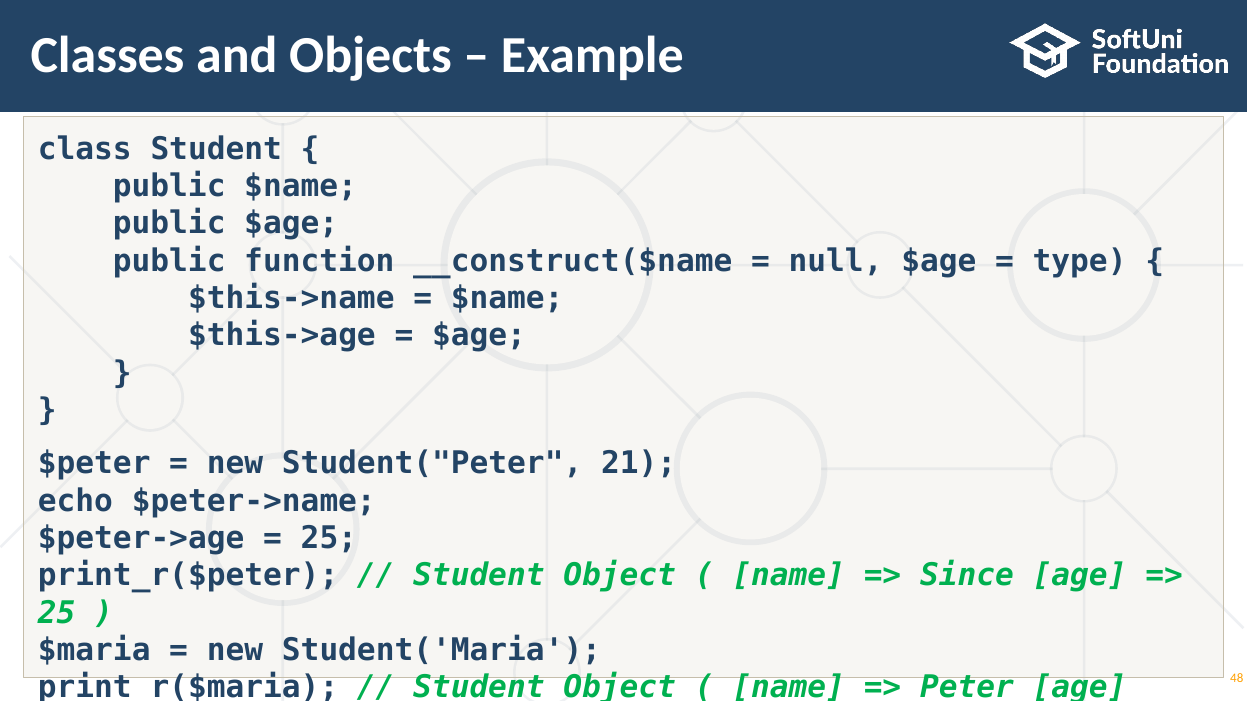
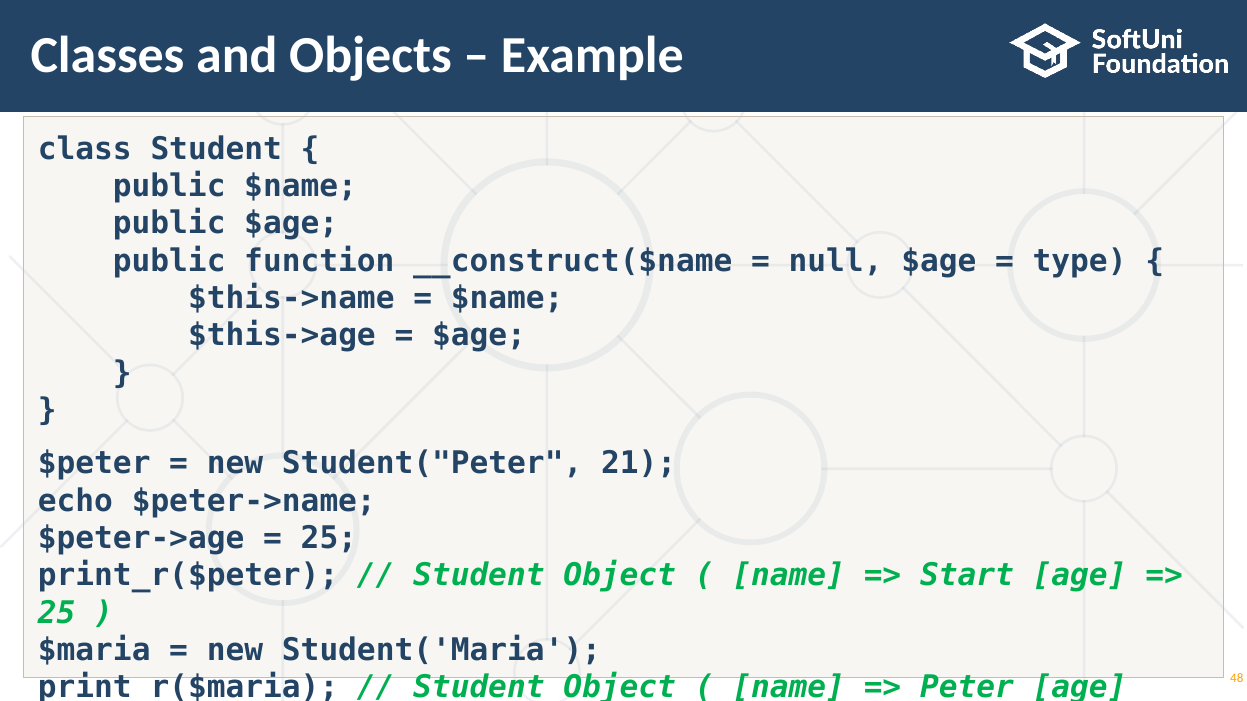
Since: Since -> Start (967, 576)
